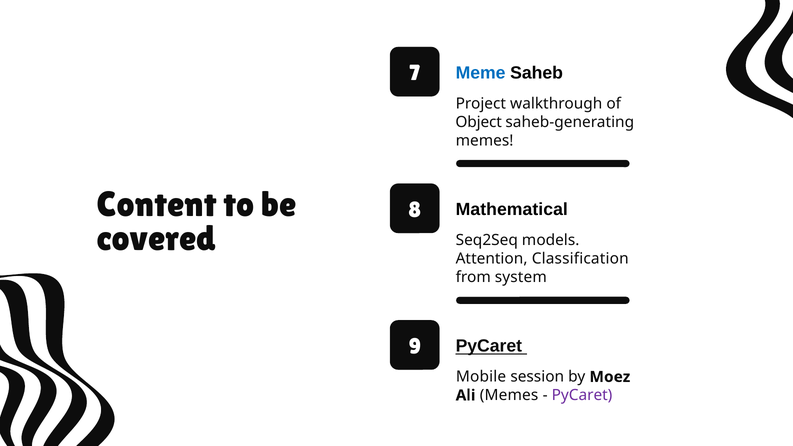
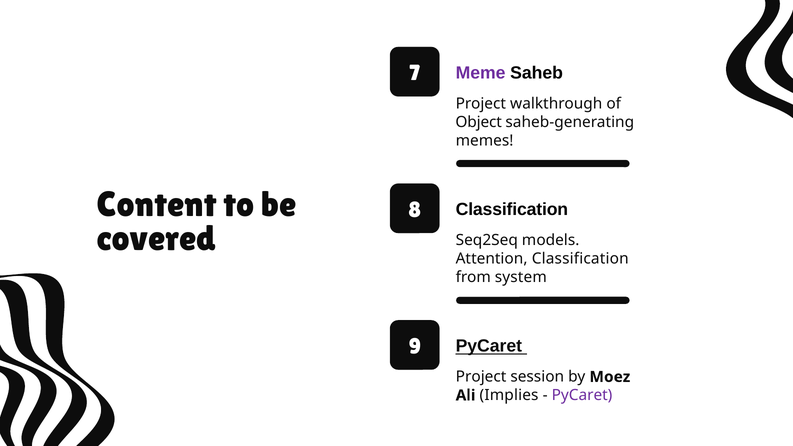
Meme colour: blue -> purple (481, 73)
Mathematical: Mathematical -> Classification (512, 210)
Mobile: Mobile -> Project (481, 377)
Ali Memes: Memes -> Implies (509, 395)
